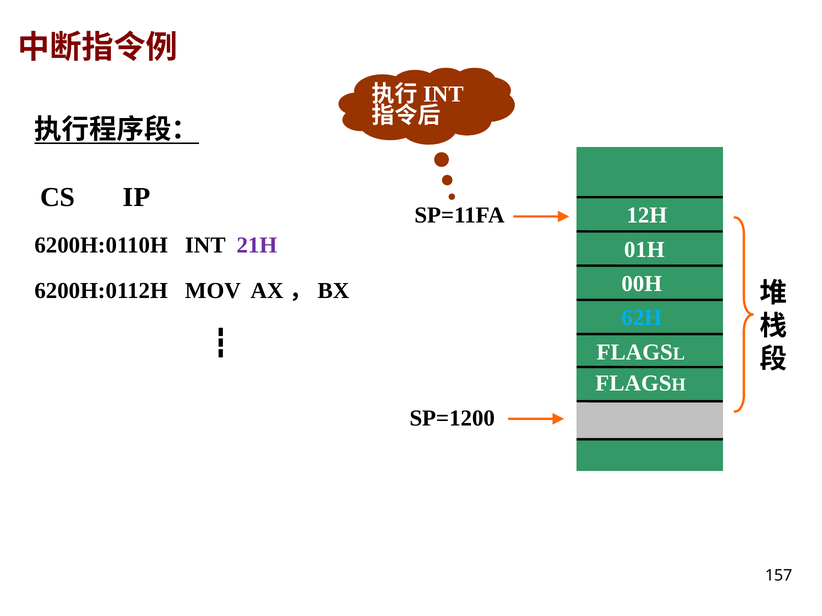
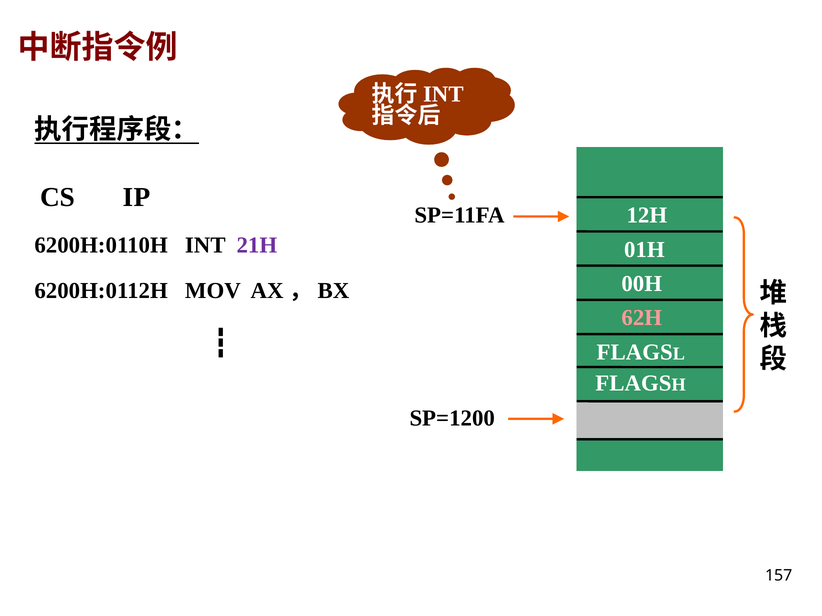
62H colour: light blue -> pink (642, 318)
